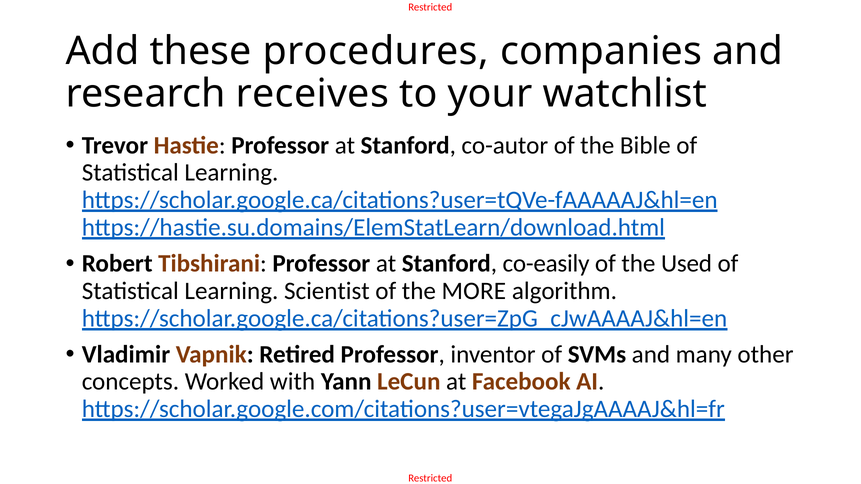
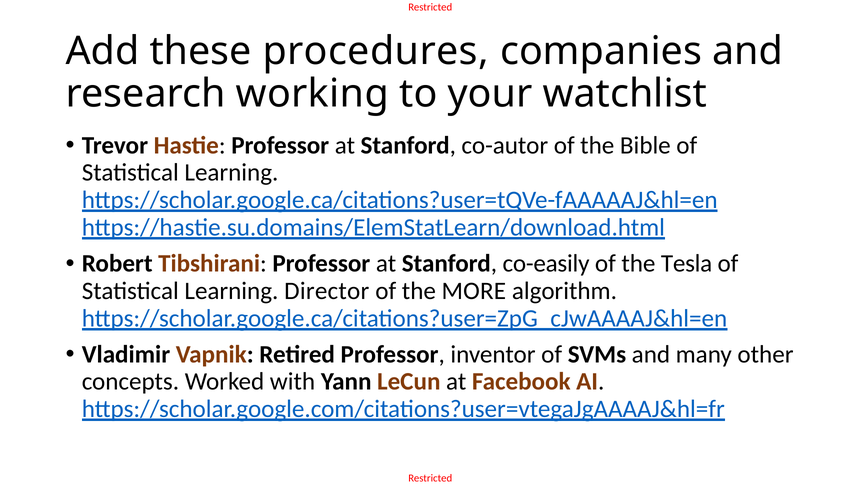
receives: receives -> working (312, 94)
Used: Used -> Tesla (687, 264)
Scientist: Scientist -> Director (327, 291)
